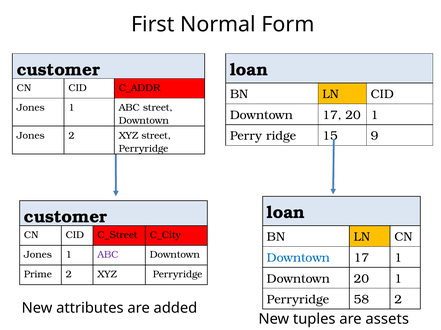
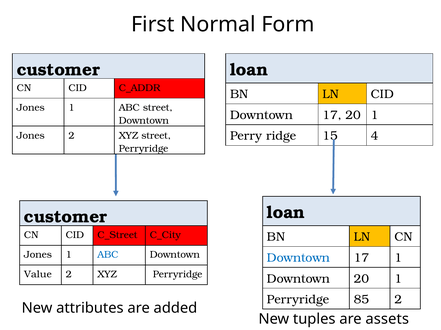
9: 9 -> 4 (375, 136)
ABC colour: purple -> blue (108, 255)
Prime: Prime -> Value (38, 275)
58: 58 -> 85 (361, 300)
